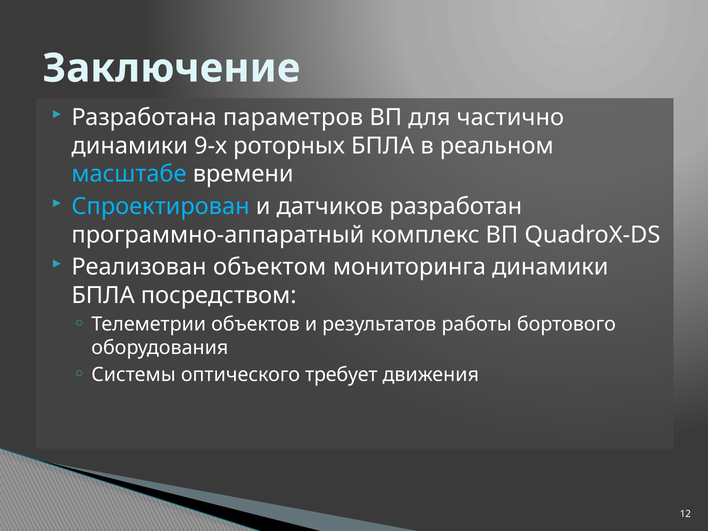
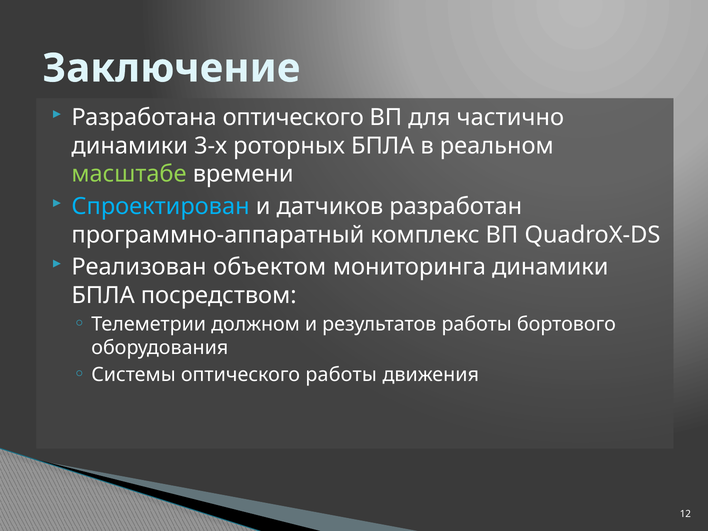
Разработана параметров: параметров -> оптического (293, 118)
9-х: 9-х -> 3-х (211, 146)
масштабе colour: light blue -> light green (129, 174)
объектов: объектов -> должном (255, 324)
оптического требует: требует -> работы (341, 375)
